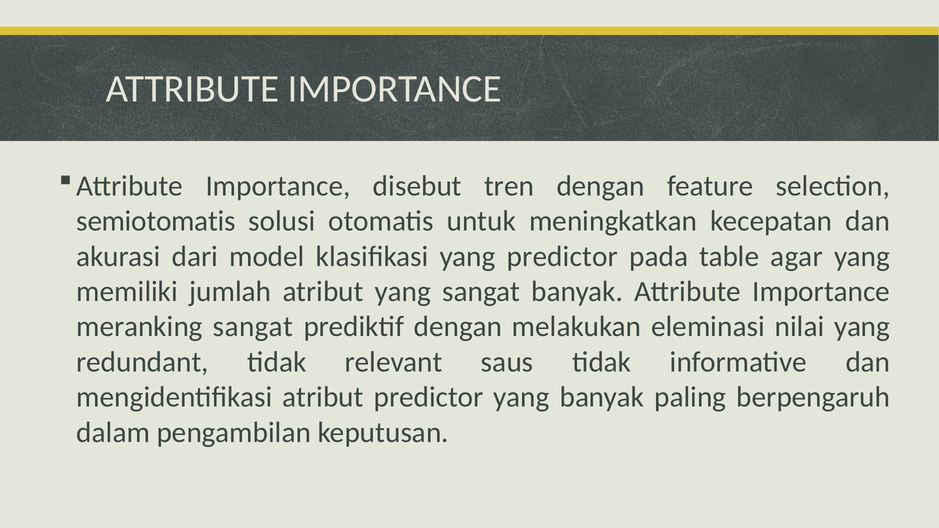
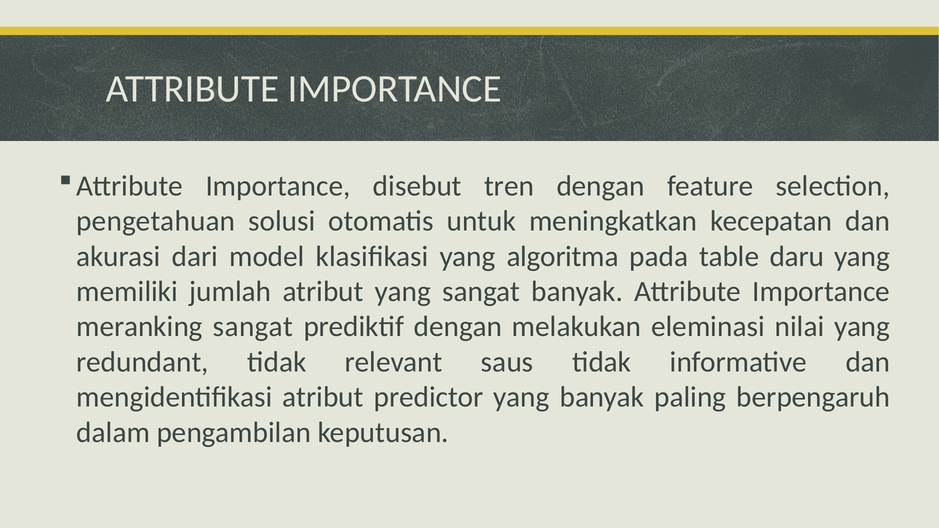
semiotomatis: semiotomatis -> pengetahuan (156, 221)
yang predictor: predictor -> algoritma (563, 256)
agar: agar -> daru (797, 256)
